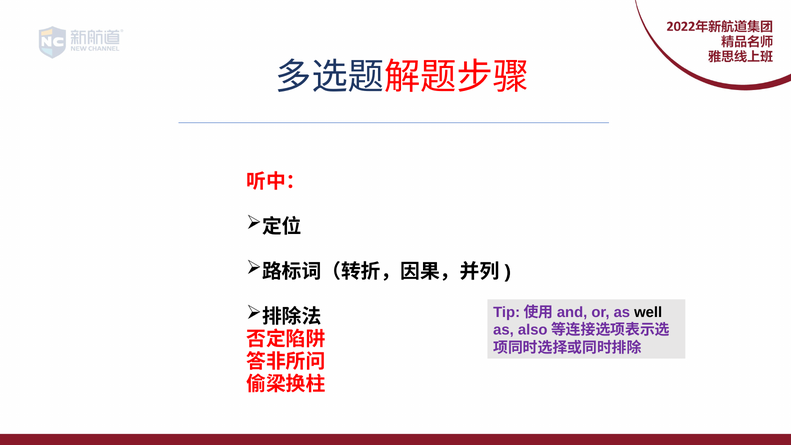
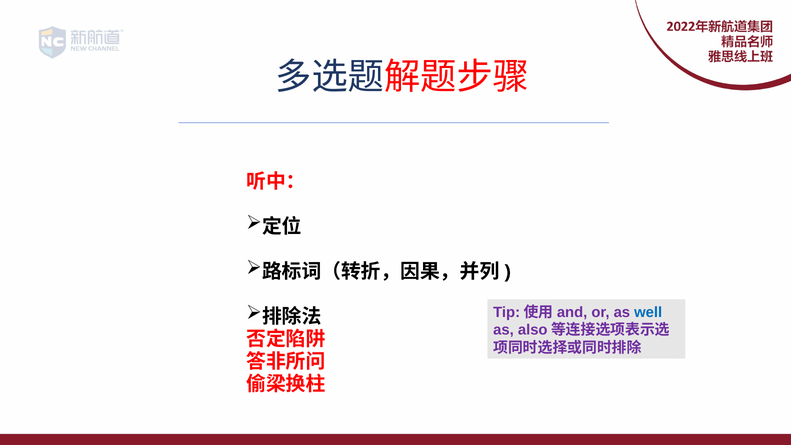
well colour: black -> blue (648, 312)
